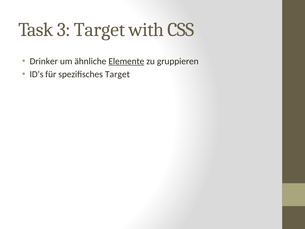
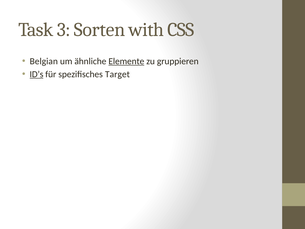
3 Target: Target -> Sorten (100, 30)
Drinker: Drinker -> Belgian (44, 61)
ID’s underline: none -> present (37, 74)
